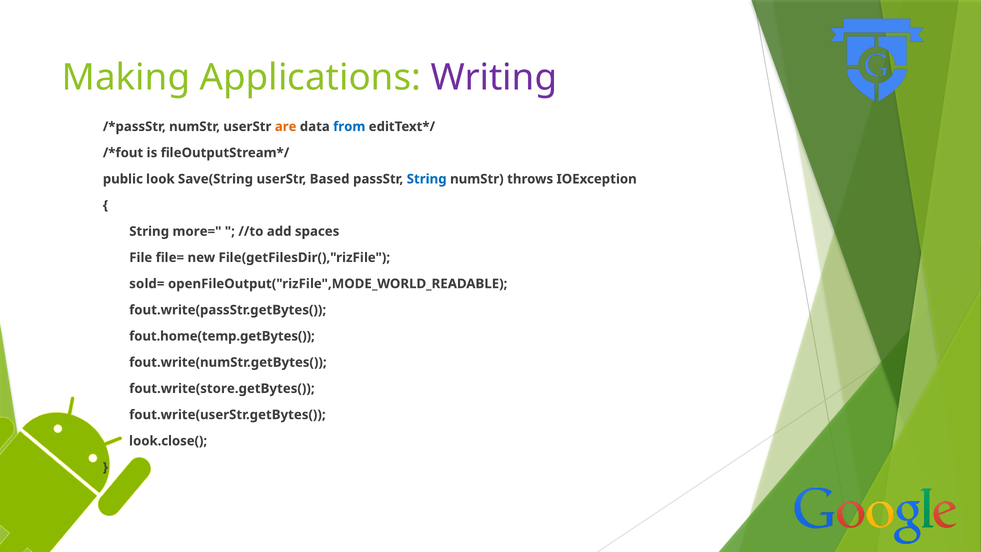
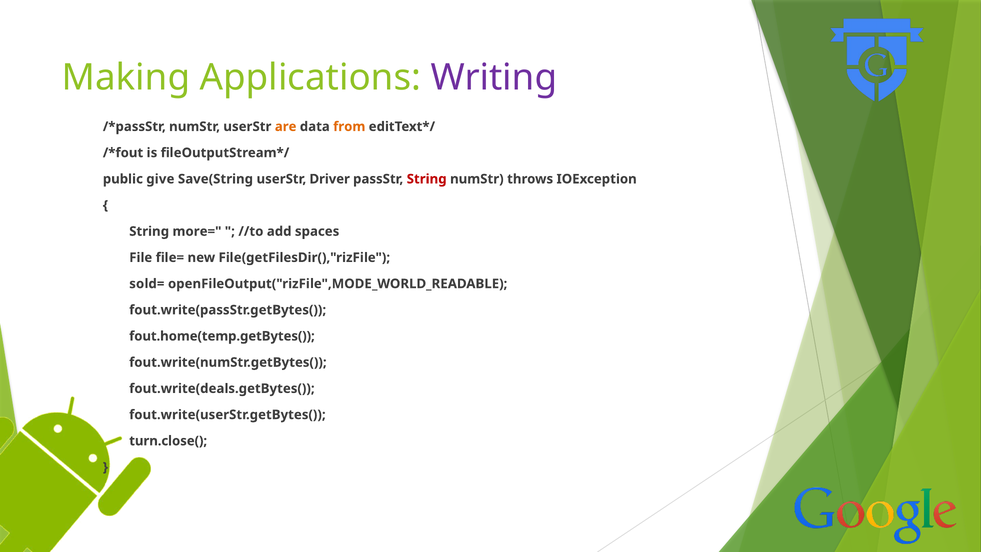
from colour: blue -> orange (349, 127)
look: look -> give (160, 179)
Based: Based -> Driver (330, 179)
String colour: blue -> red (427, 179)
fout.write(store.getBytes(: fout.write(store.getBytes( -> fout.write(deals.getBytes( (222, 388)
look.close(: look.close( -> turn.close( (168, 441)
